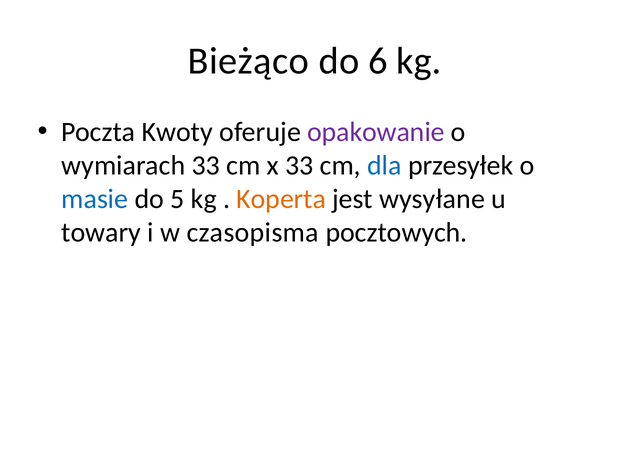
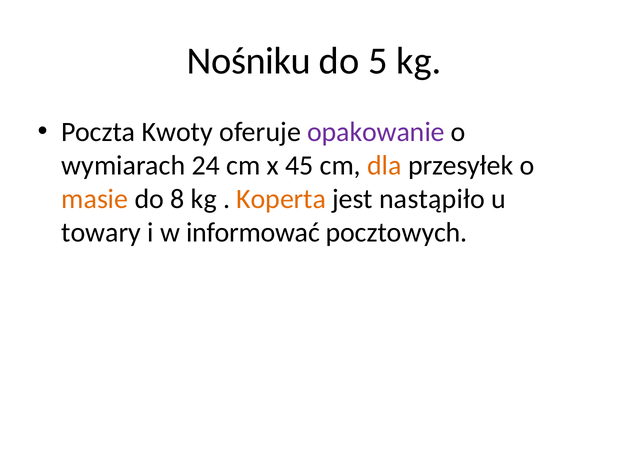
Bieżąco: Bieżąco -> Nośniku (249, 61)
6: 6 -> 5 (378, 61)
wymiarach 33: 33 -> 24 (206, 166)
x 33: 33 -> 45 (299, 166)
dla colour: blue -> orange (385, 166)
masie colour: blue -> orange (95, 199)
5: 5 -> 8 (177, 199)
wysyłane: wysyłane -> nastąpiło (432, 199)
czasopisma: czasopisma -> informować (253, 233)
